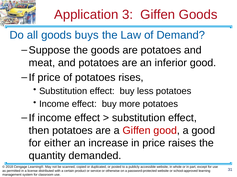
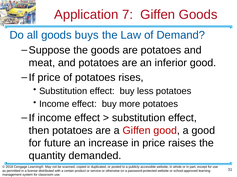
3: 3 -> 7 (128, 15)
either: either -> future (57, 144)
